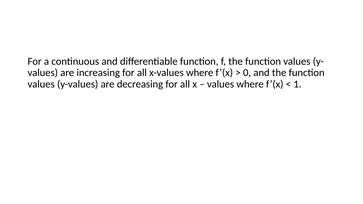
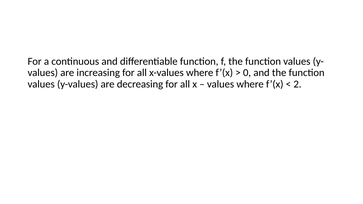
1: 1 -> 2 (297, 84)
